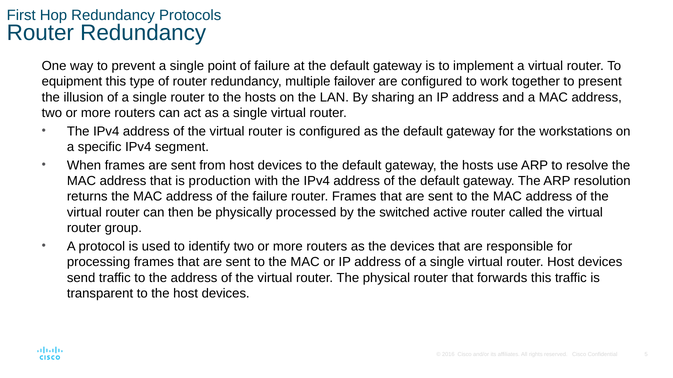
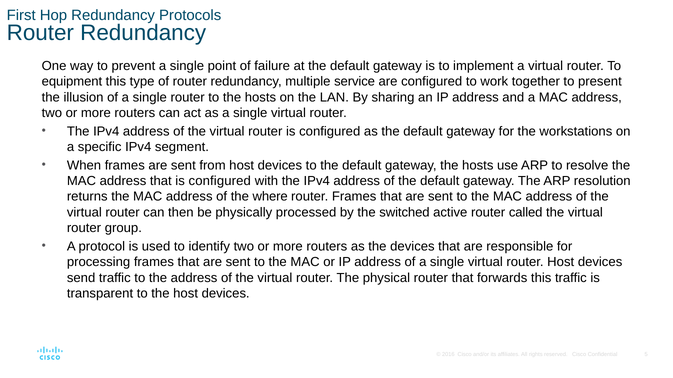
failover: failover -> service (355, 82)
that is production: production -> configured (220, 181)
the failure: failure -> where (270, 197)
